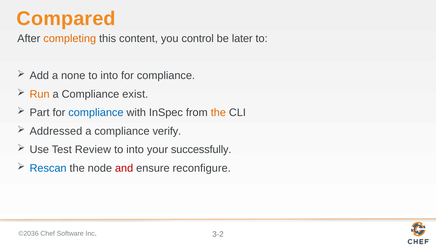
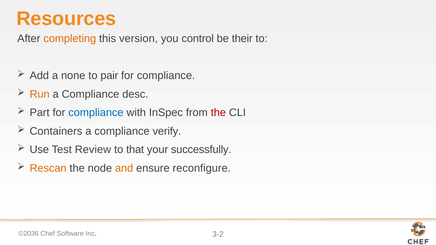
Compared: Compared -> Resources (66, 19)
content: content -> version (138, 39)
later: later -> their (242, 39)
into: into -> pair (109, 76)
exist: exist -> desc (135, 94)
the colour: orange -> red (218, 113)
Addressed: Addressed -> Containers (56, 131)
into: into -> that (135, 150)
Rescan colour: blue -> orange (48, 168)
and colour: red -> orange (124, 168)
